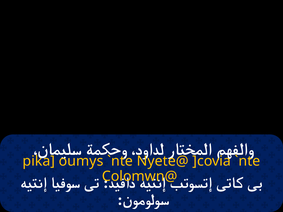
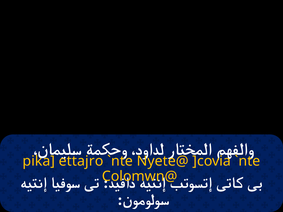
oumys: oumys -> ettajro (81, 161)
